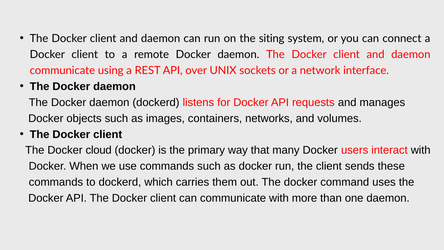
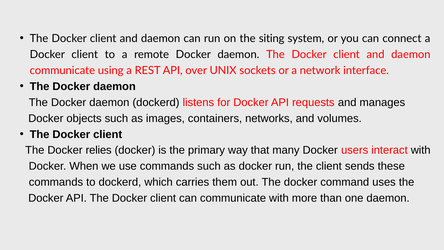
cloud: cloud -> relies (99, 150)
